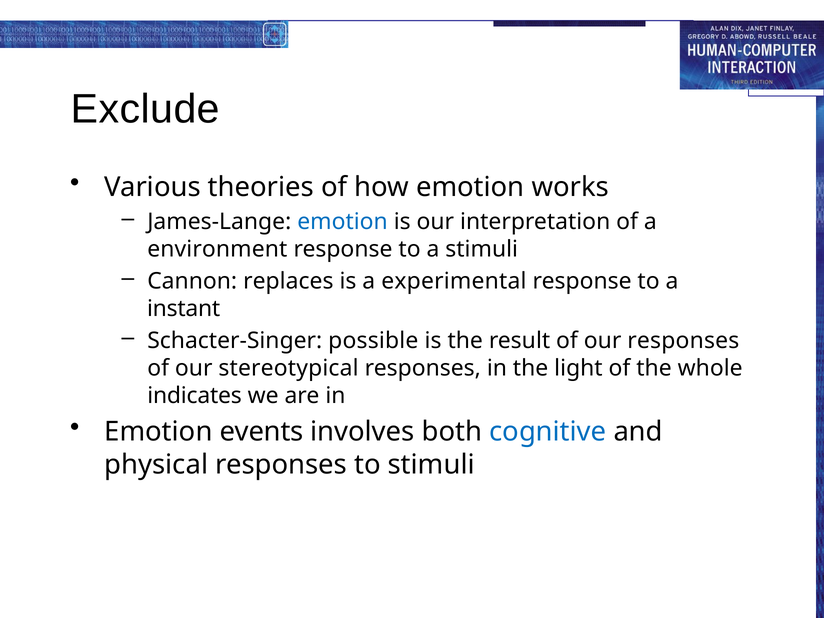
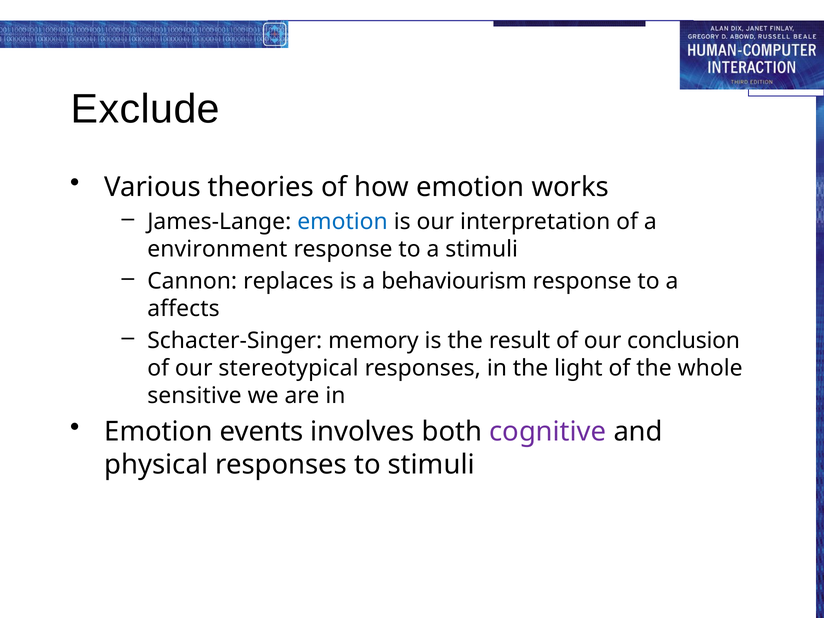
experimental: experimental -> behaviourism (454, 281)
instant: instant -> affects (183, 309)
possible: possible -> memory (373, 341)
our responses: responses -> conclusion (684, 341)
indicates: indicates -> sensitive (194, 396)
cognitive colour: blue -> purple (548, 432)
